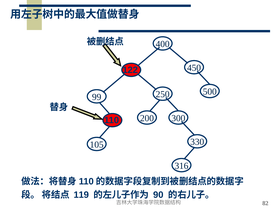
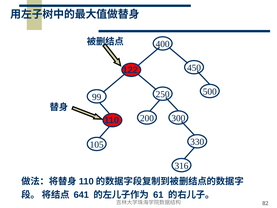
119: 119 -> 641 (81, 195)
90: 90 -> 61 (158, 195)
